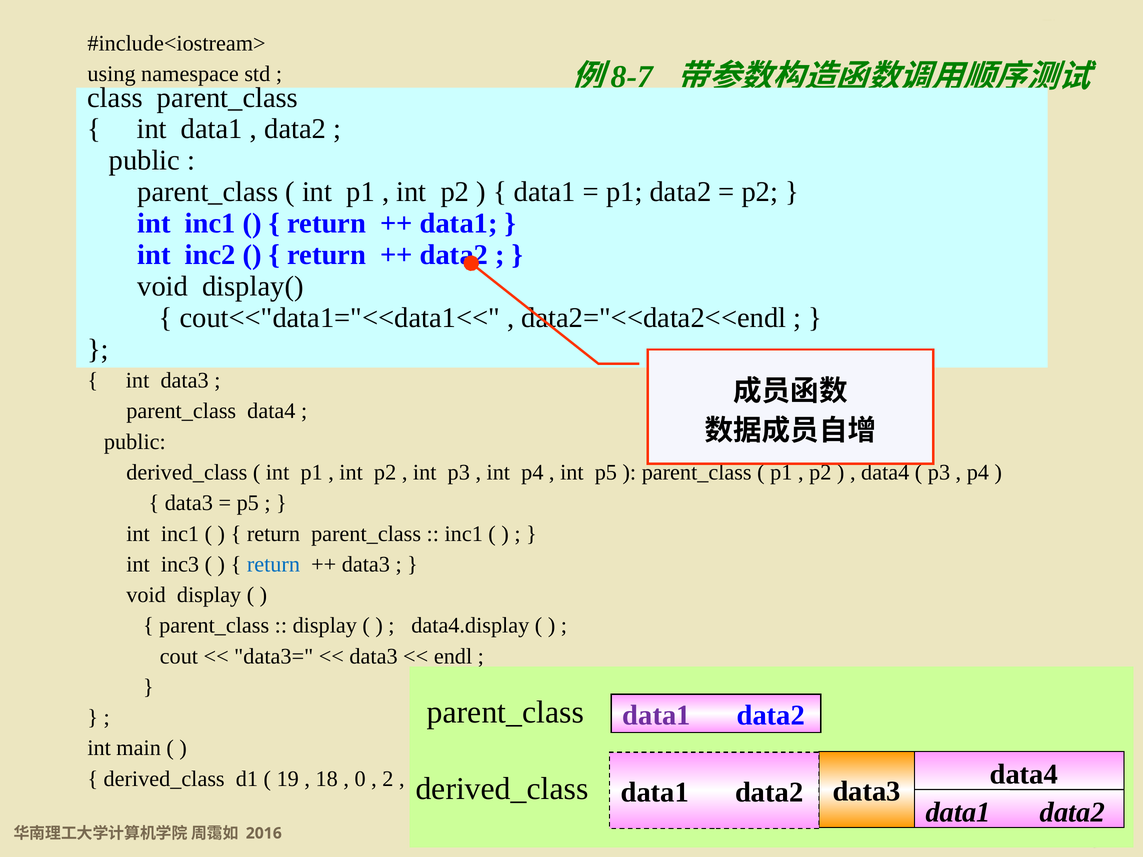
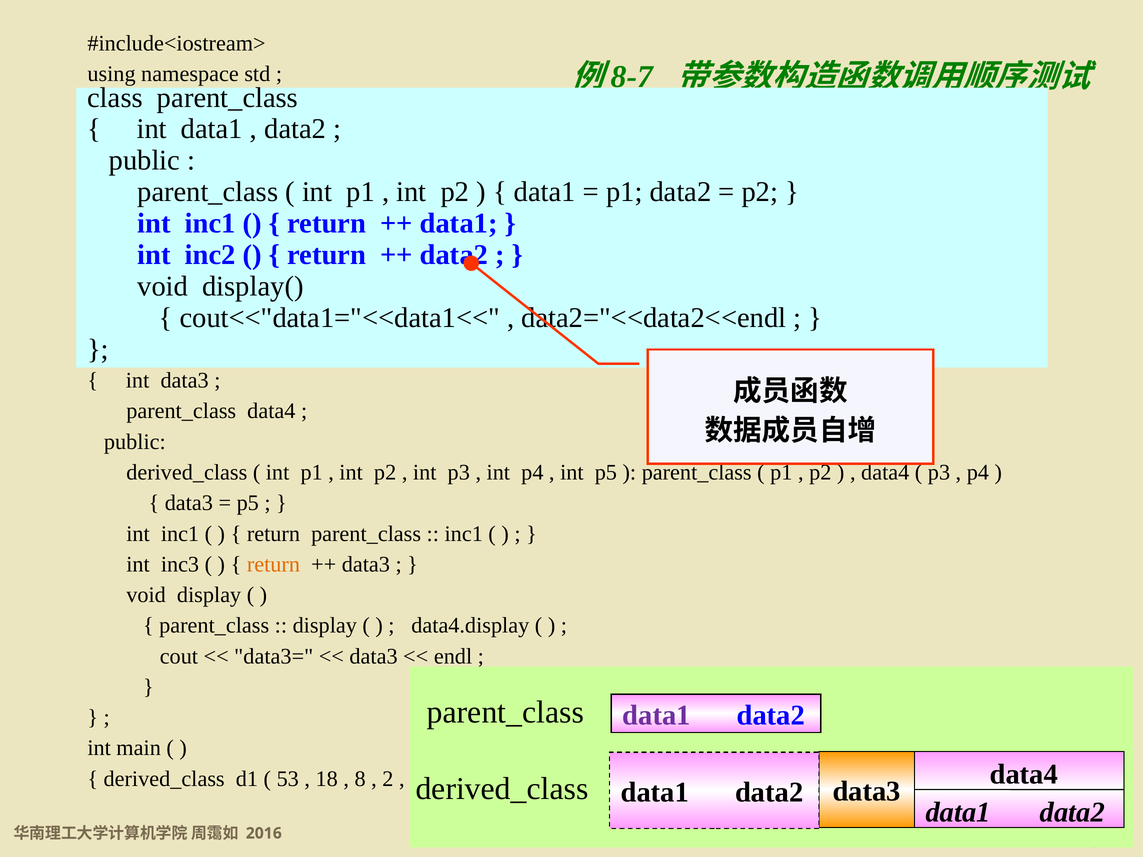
return colour: blue -> orange (273, 564)
19: 19 -> 53 (288, 779)
0: 0 -> 8 (360, 779)
